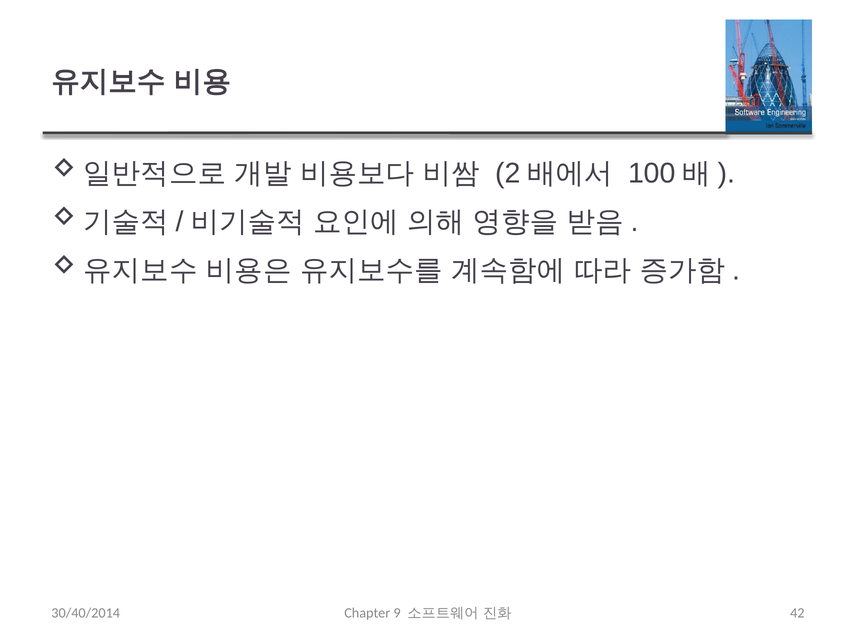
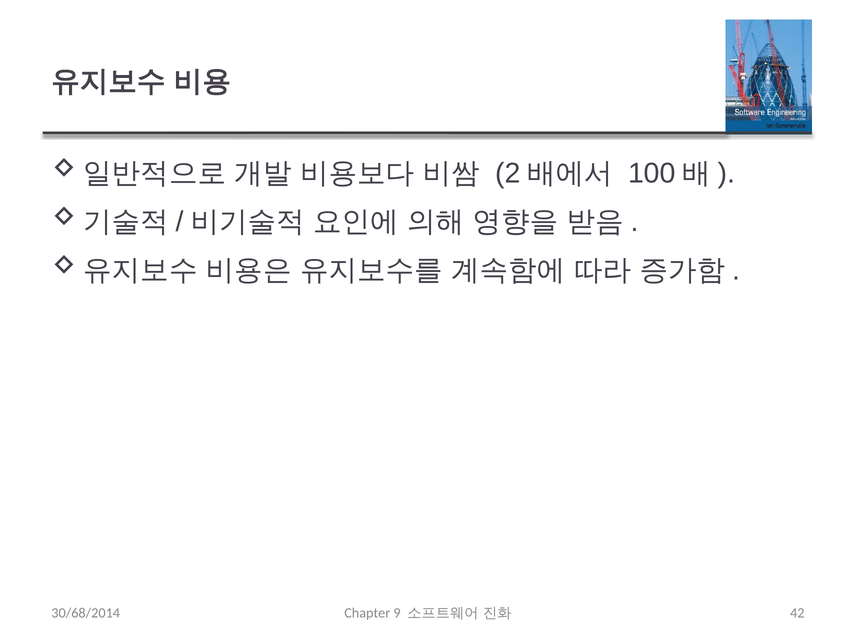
30/40/2014: 30/40/2014 -> 30/68/2014 (86, 613)
